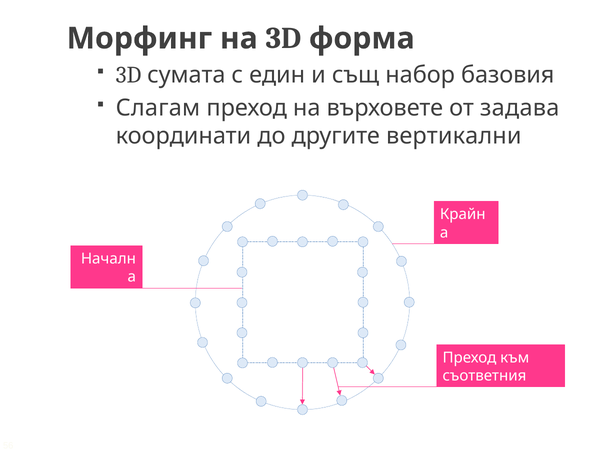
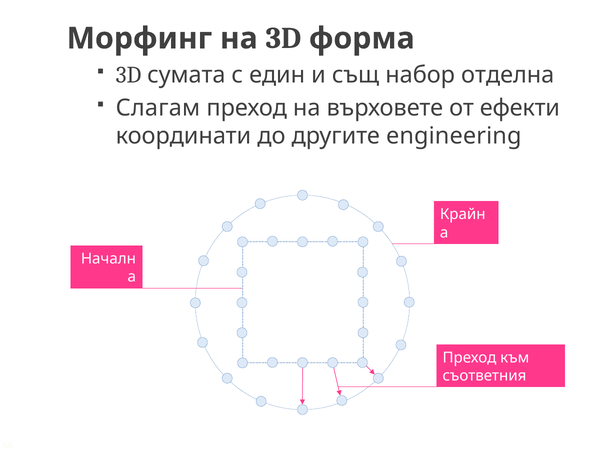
базовия: базовия -> отделна (508, 75)
задава: задава -> ефекти (520, 108)
вертикални: вертикални -> engineering (454, 136)
